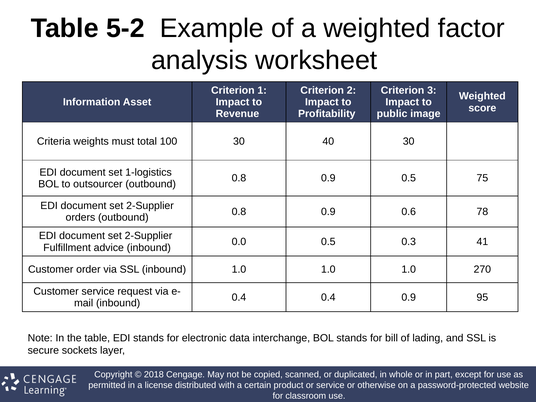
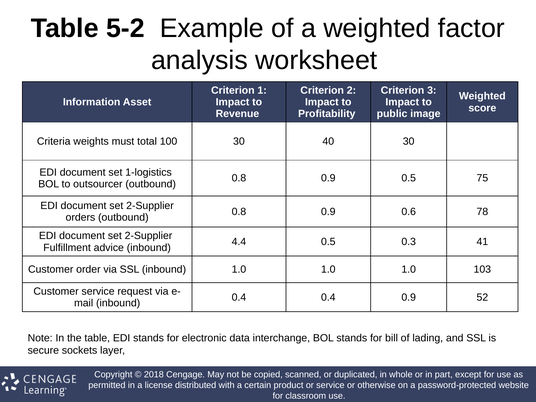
0.0: 0.0 -> 4.4 (239, 242)
270: 270 -> 103 (482, 270)
95: 95 -> 52 (482, 297)
